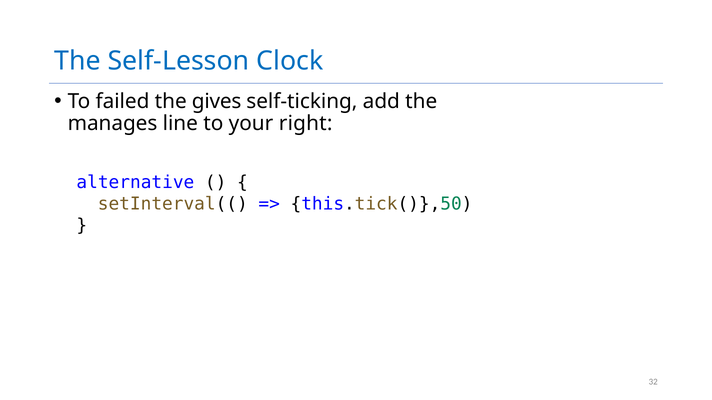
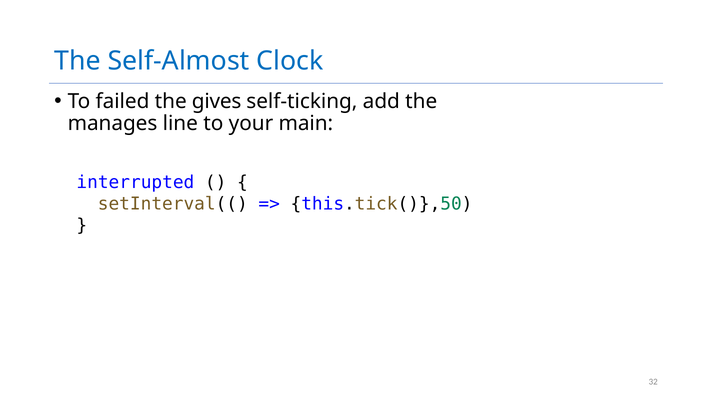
Self-Lesson: Self-Lesson -> Self-Almost (179, 61)
right: right -> main (306, 124)
alternative: alternative -> interrupted (135, 183)
